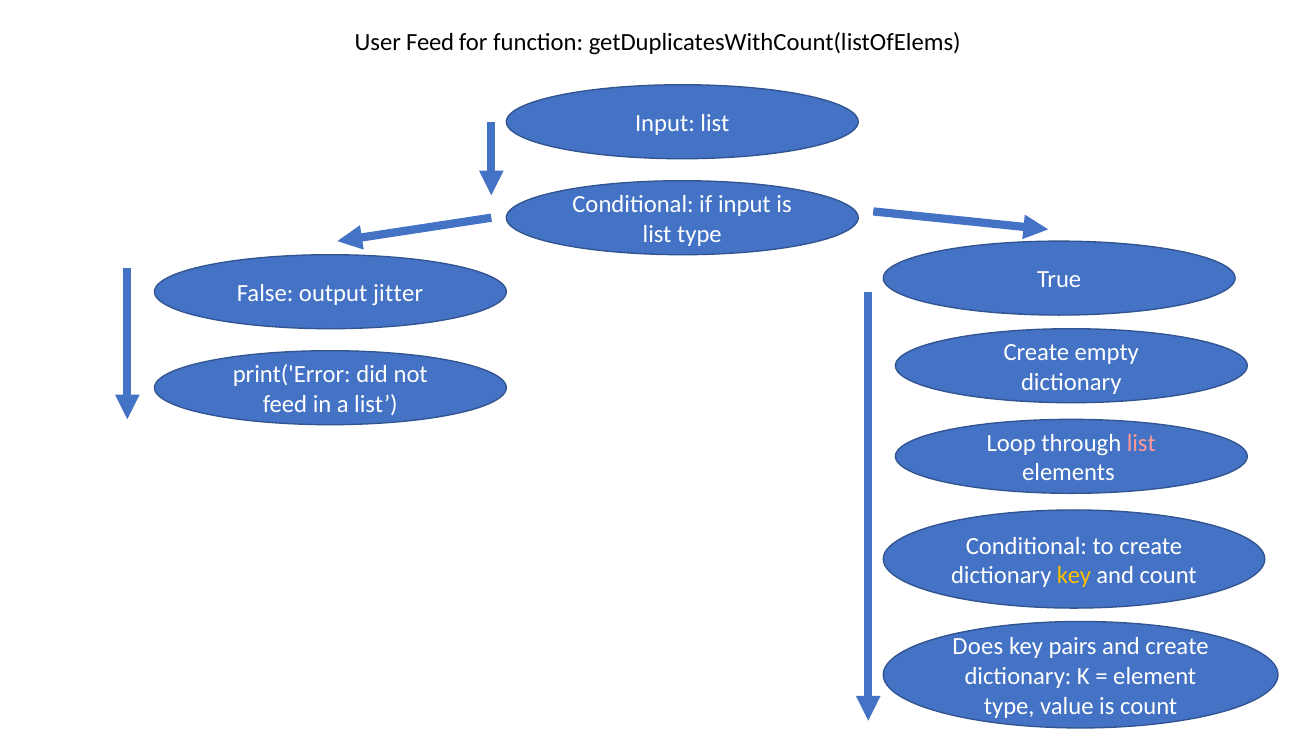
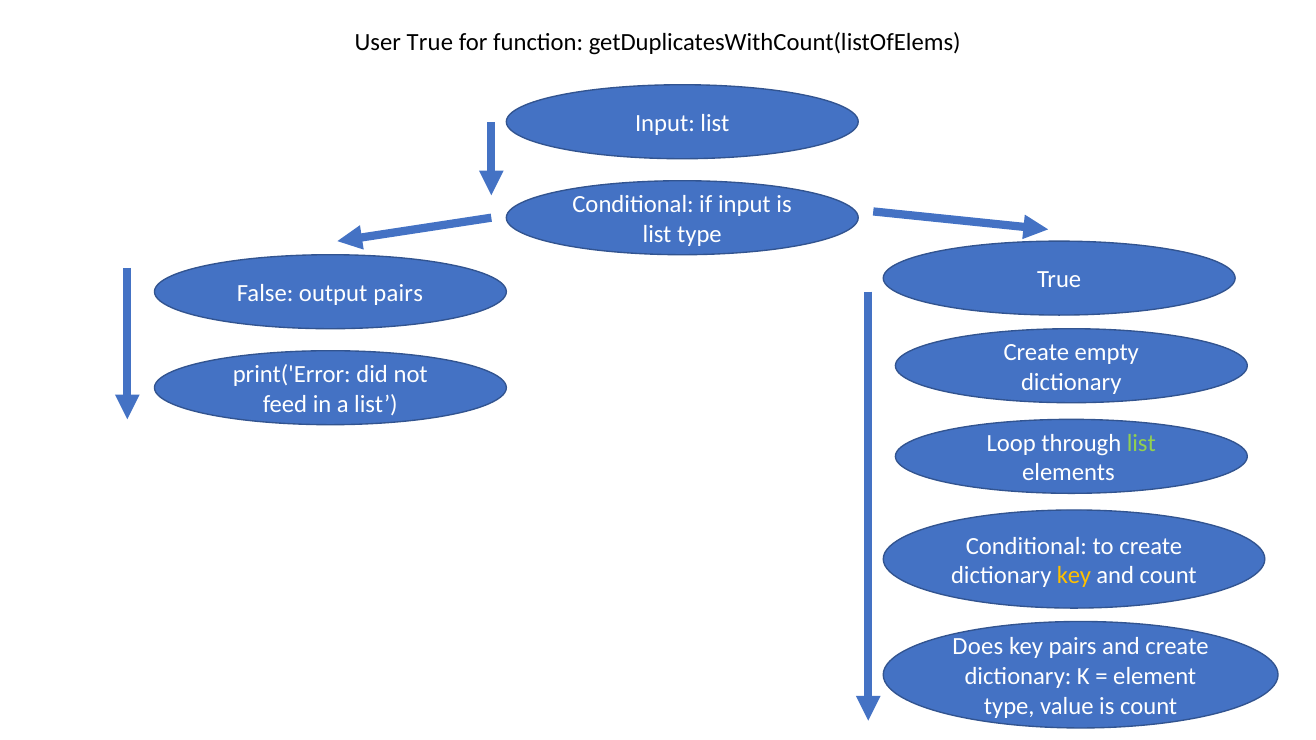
User Feed: Feed -> True (430, 43)
output jitter: jitter -> pairs (398, 294)
list colour: pink -> light green (1141, 443)
